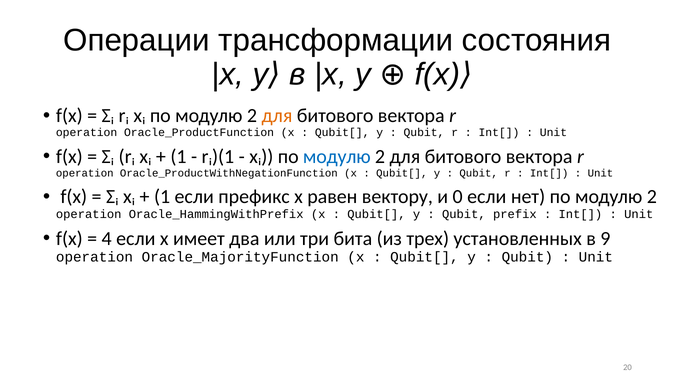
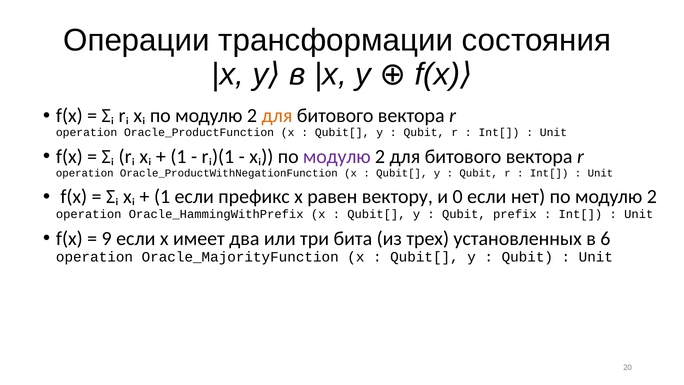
модулю colour: blue -> purple (337, 157)
4: 4 -> 9 (107, 238)
9: 9 -> 6 (605, 238)
